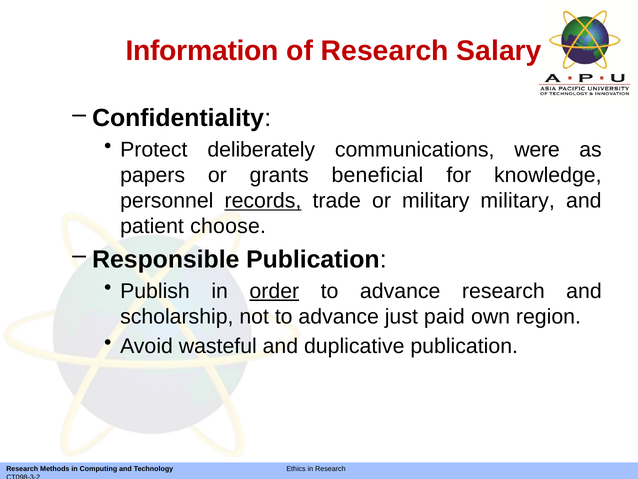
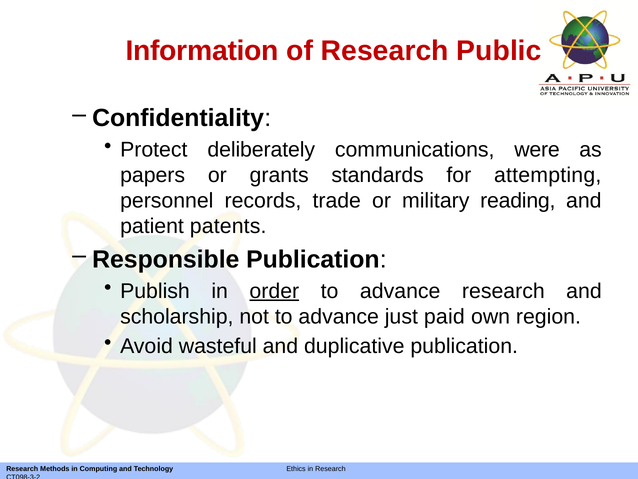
Salary: Salary -> Public (499, 51)
beneficial: beneficial -> standards (378, 175)
knowledge: knowledge -> attempting (548, 175)
records underline: present -> none (263, 201)
military military: military -> reading (518, 201)
choose: choose -> patents (228, 226)
